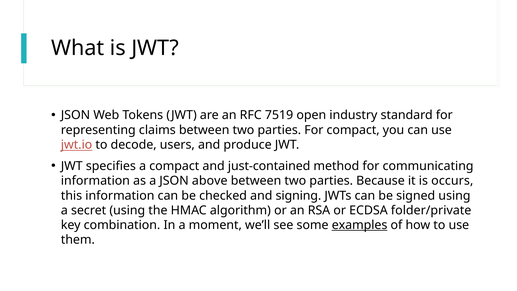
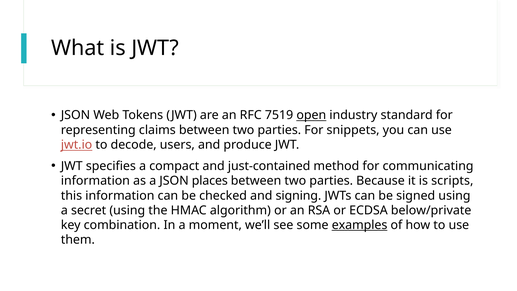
open underline: none -> present (311, 115)
For compact: compact -> snippets (353, 130)
above: above -> places (210, 181)
occurs: occurs -> scripts (452, 181)
folder/private: folder/private -> below/private (431, 210)
